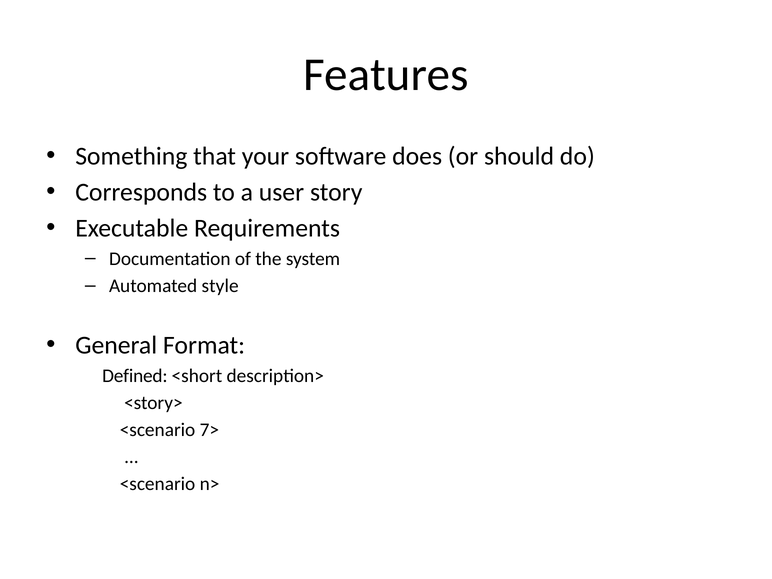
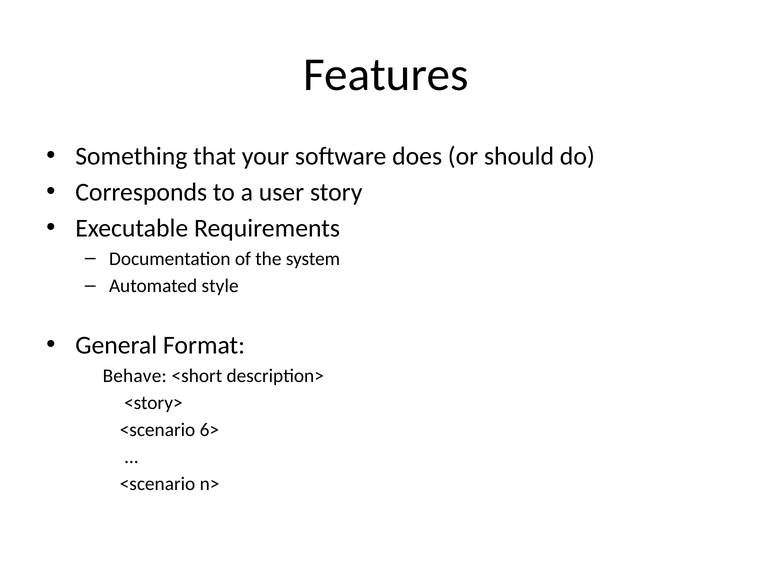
Defined: Defined -> Behave (135, 376)
7>: 7> -> 6> (209, 430)
